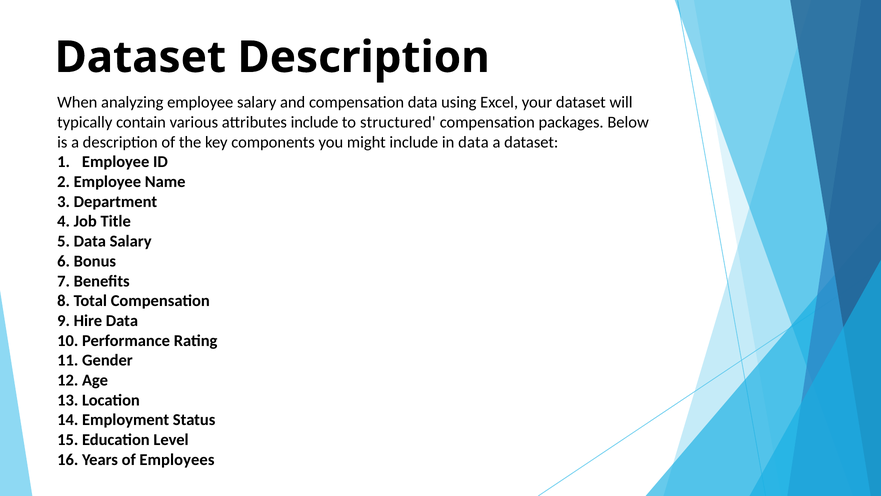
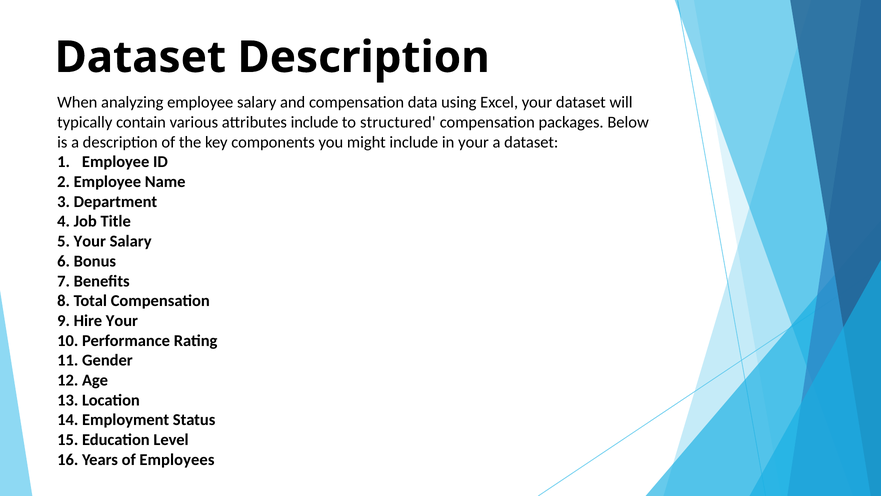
in data: data -> your (473, 142)
5 Data: Data -> Your (90, 241)
Hire Data: Data -> Your (122, 320)
